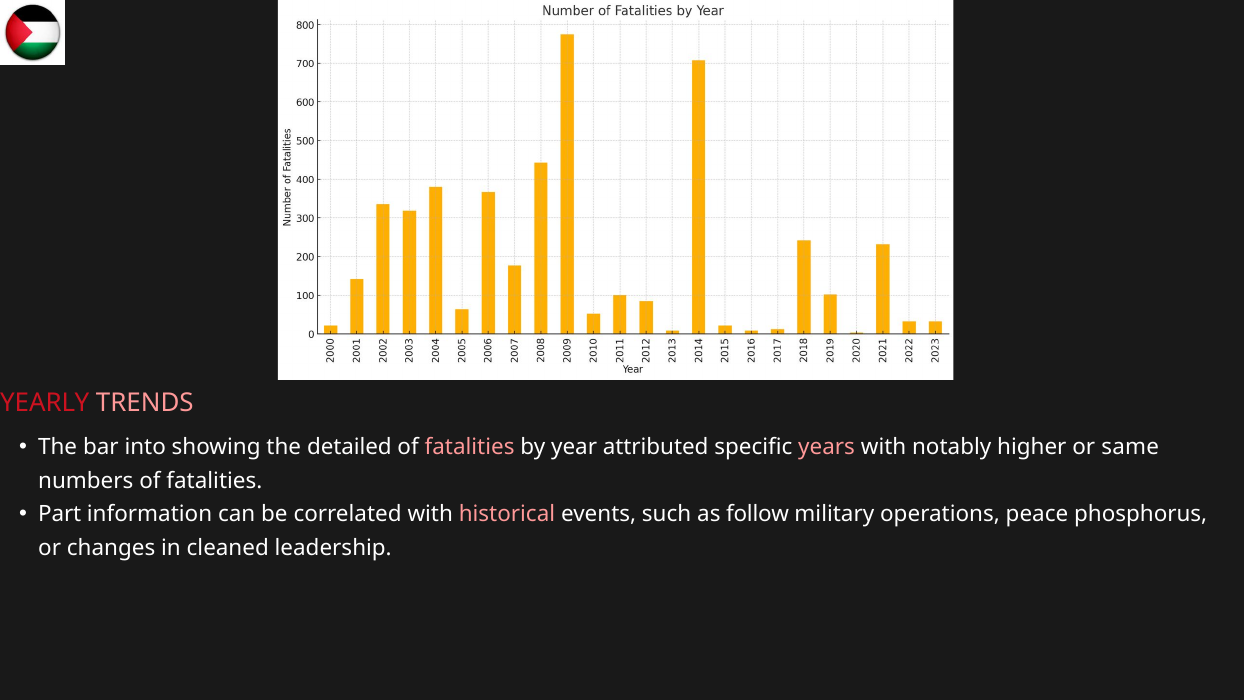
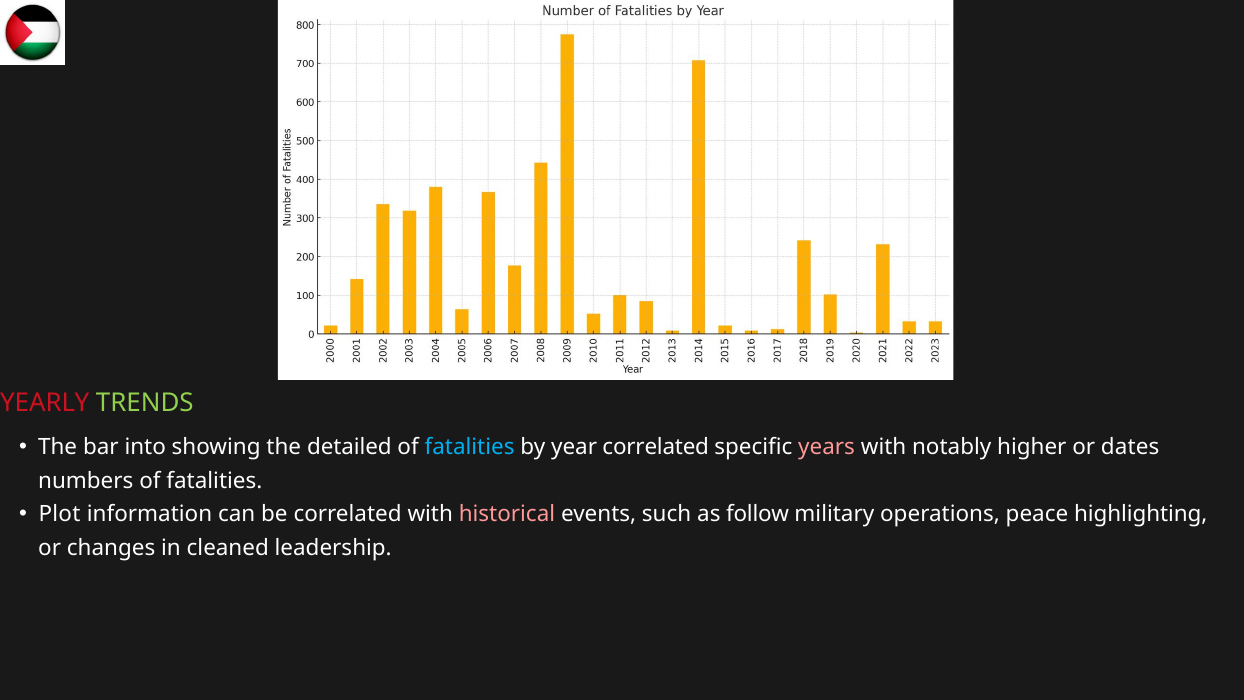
TRENDS colour: pink -> light green (145, 403)
fatalities colour: pink -> light blue (470, 447)
year attributed: attributed -> correlated (656, 447)
same: same -> dates (1130, 447)
Part: Part -> Plot (59, 514)
phosphorus: phosphorus -> highlighting (1141, 514)
